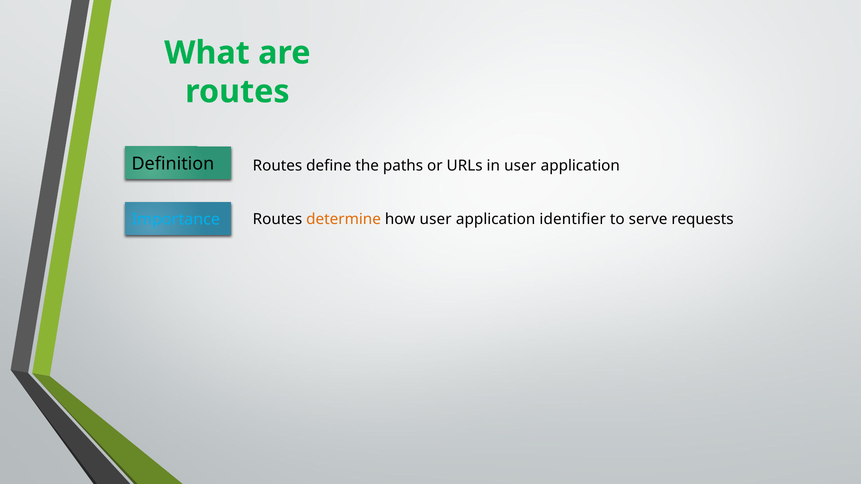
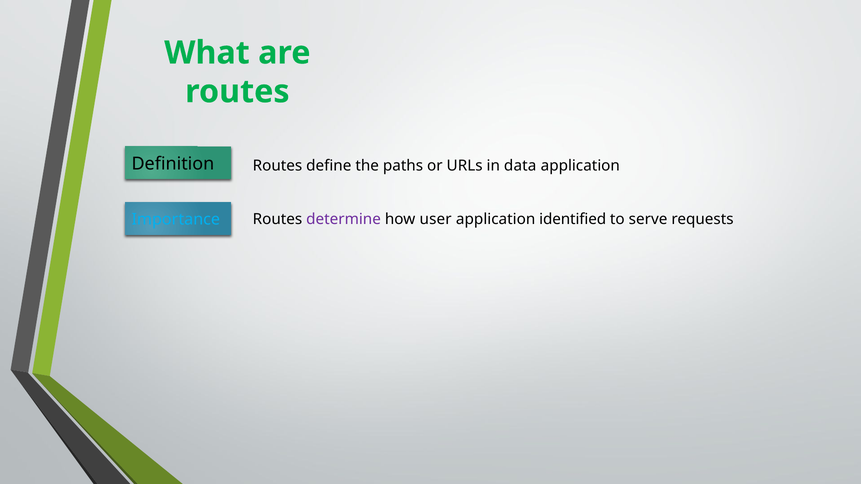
in user: user -> data (520, 166)
determine colour: orange -> purple (344, 219)
identifier: identifier -> identified (573, 219)
